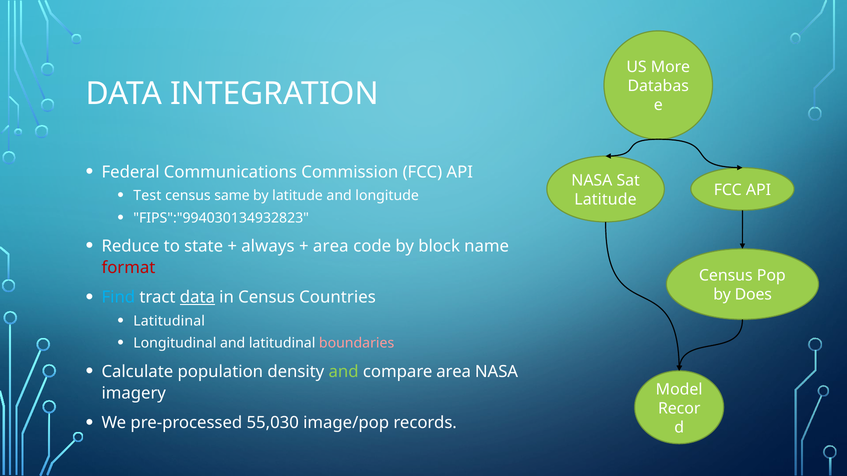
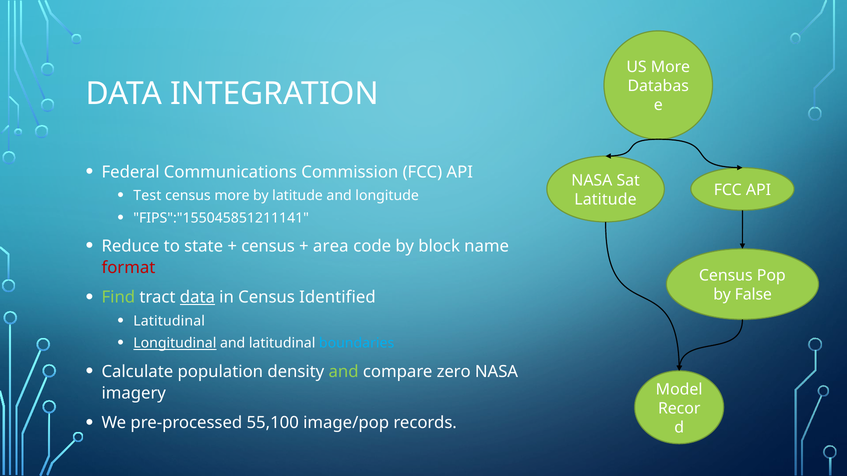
census same: same -> more (232, 196)
FIPS":"994030134932823: FIPS":"994030134932823 -> FIPS":"155045851211141 (221, 218)
always: always -> census (268, 246)
Find colour: light blue -> light green (118, 298)
Countries: Countries -> Identified (337, 298)
Does: Does -> False (753, 295)
Longitudinal underline: none -> present (175, 344)
boundaries colour: pink -> light blue (357, 344)
compare area: area -> zero (454, 372)
55,030: 55,030 -> 55,100 (273, 423)
